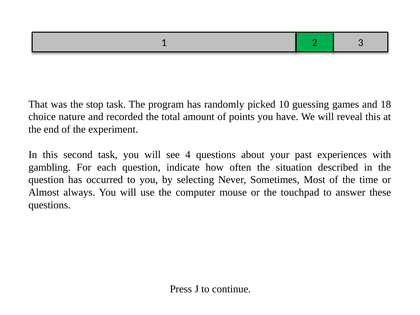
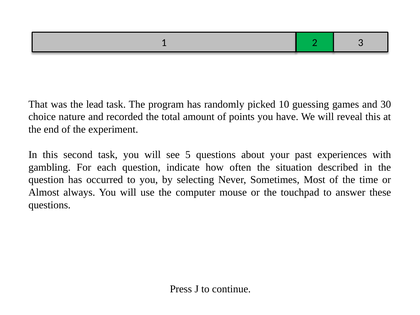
stop: stop -> lead (95, 104)
18: 18 -> 30 (386, 104)
4: 4 -> 5 (188, 155)
